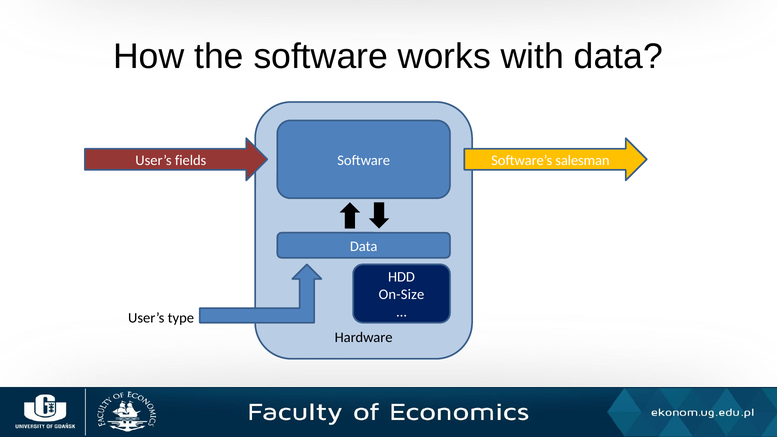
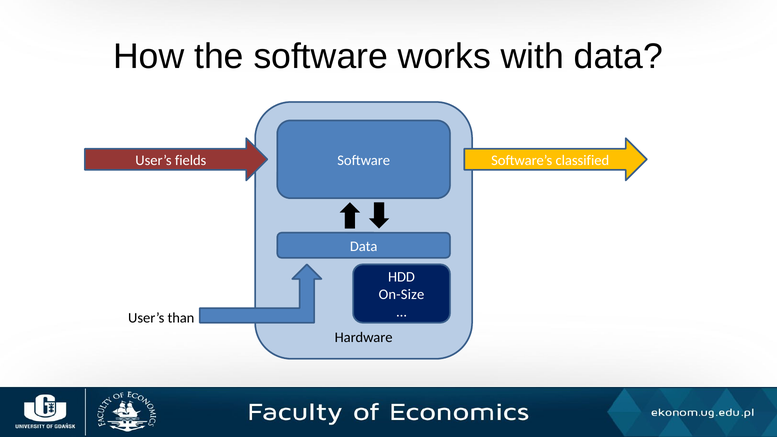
salesman: salesman -> classified (582, 160)
type: type -> than (181, 318)
